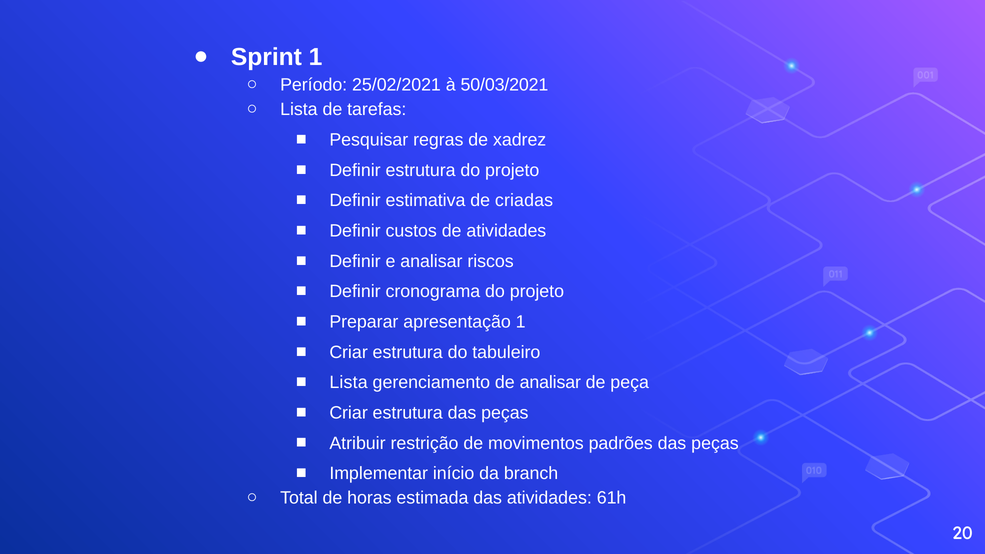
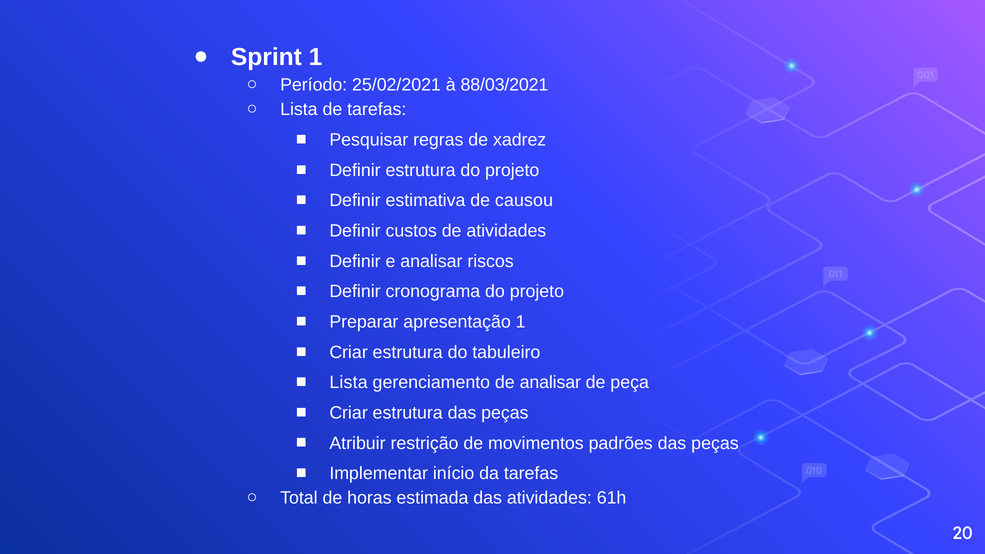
50/03/2021: 50/03/2021 -> 88/03/2021 (504, 85)
criadas: criadas -> causou (524, 201)
da branch: branch -> tarefas (531, 474)
